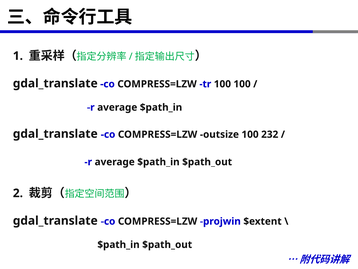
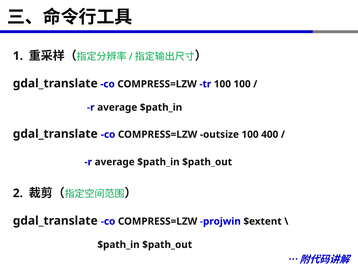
232: 232 -> 400 (270, 134)
